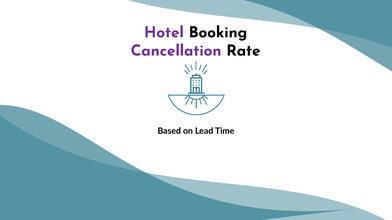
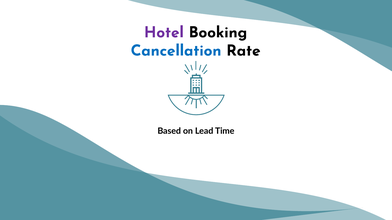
Cancellation colour: purple -> blue (176, 51)
